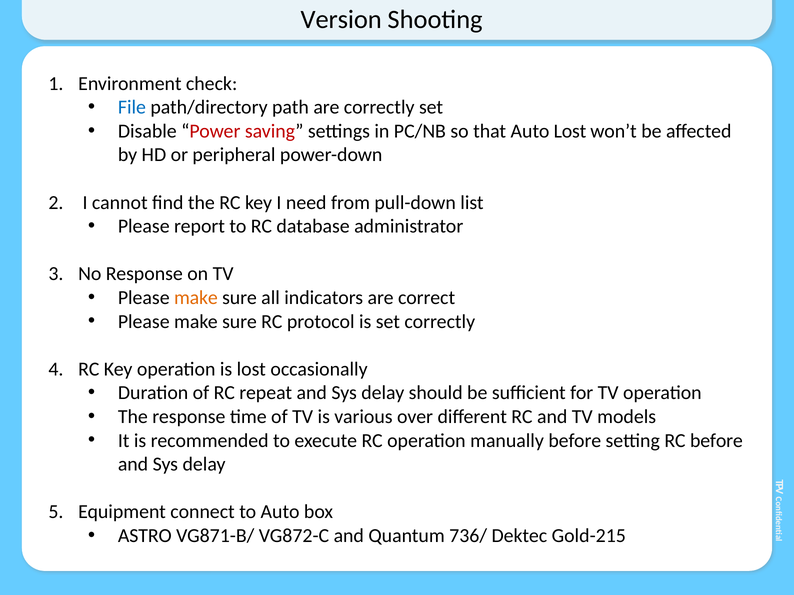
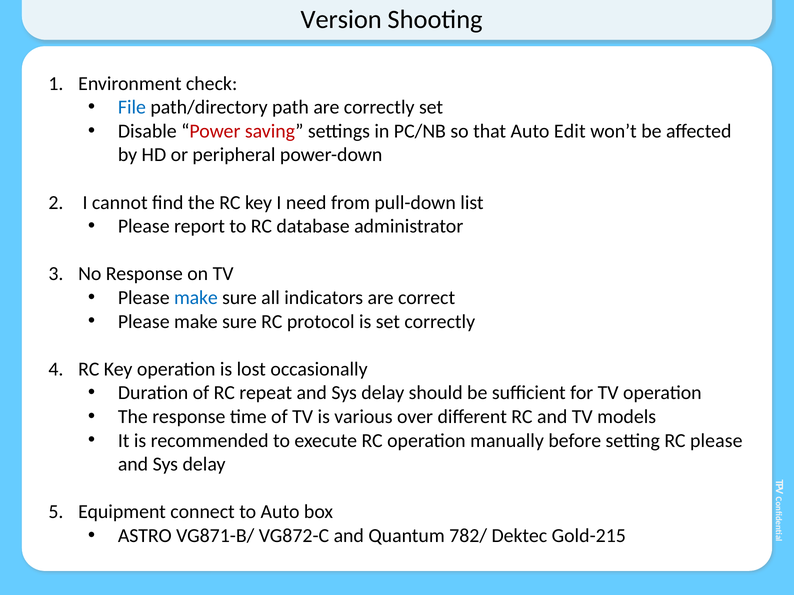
Auto Lost: Lost -> Edit (570, 131)
make colour: orange -> blue (196, 298)
RC before: before -> please (716, 441)
736/: 736/ -> 782/ (468, 536)
